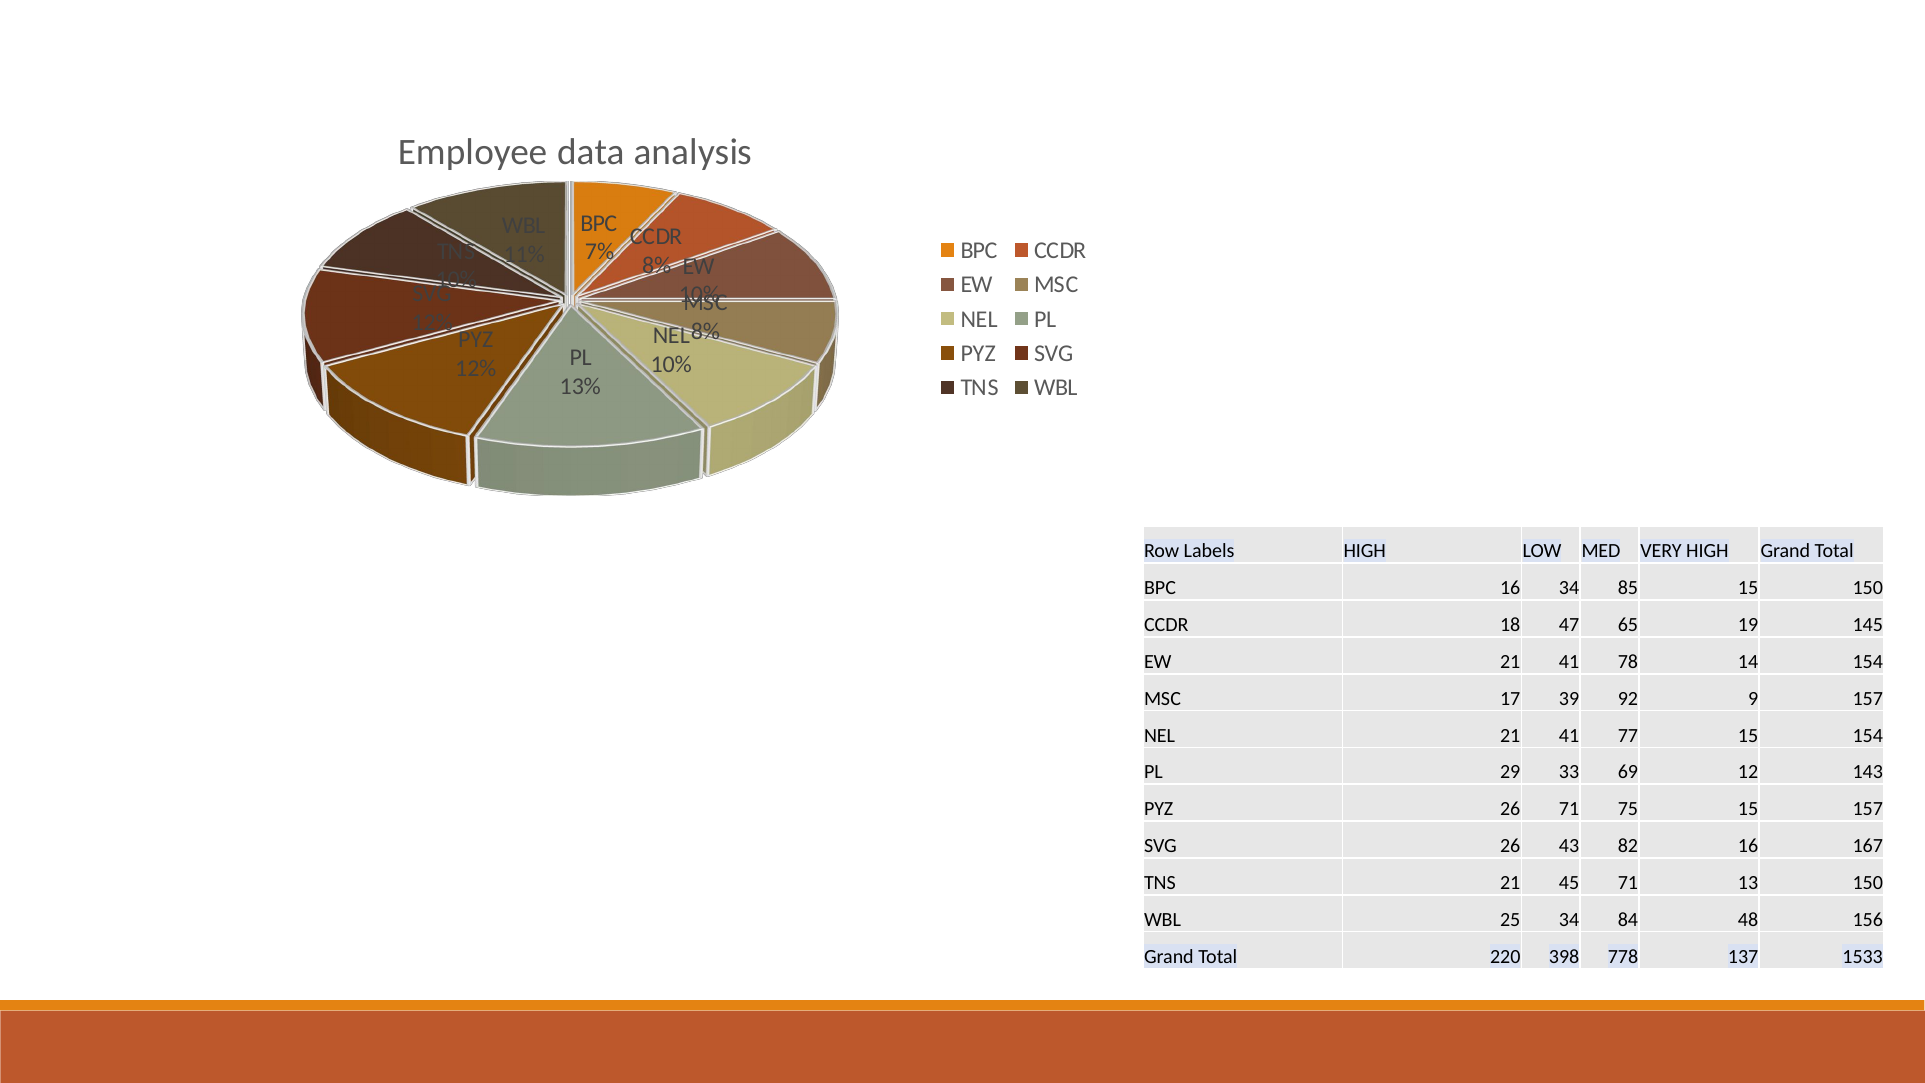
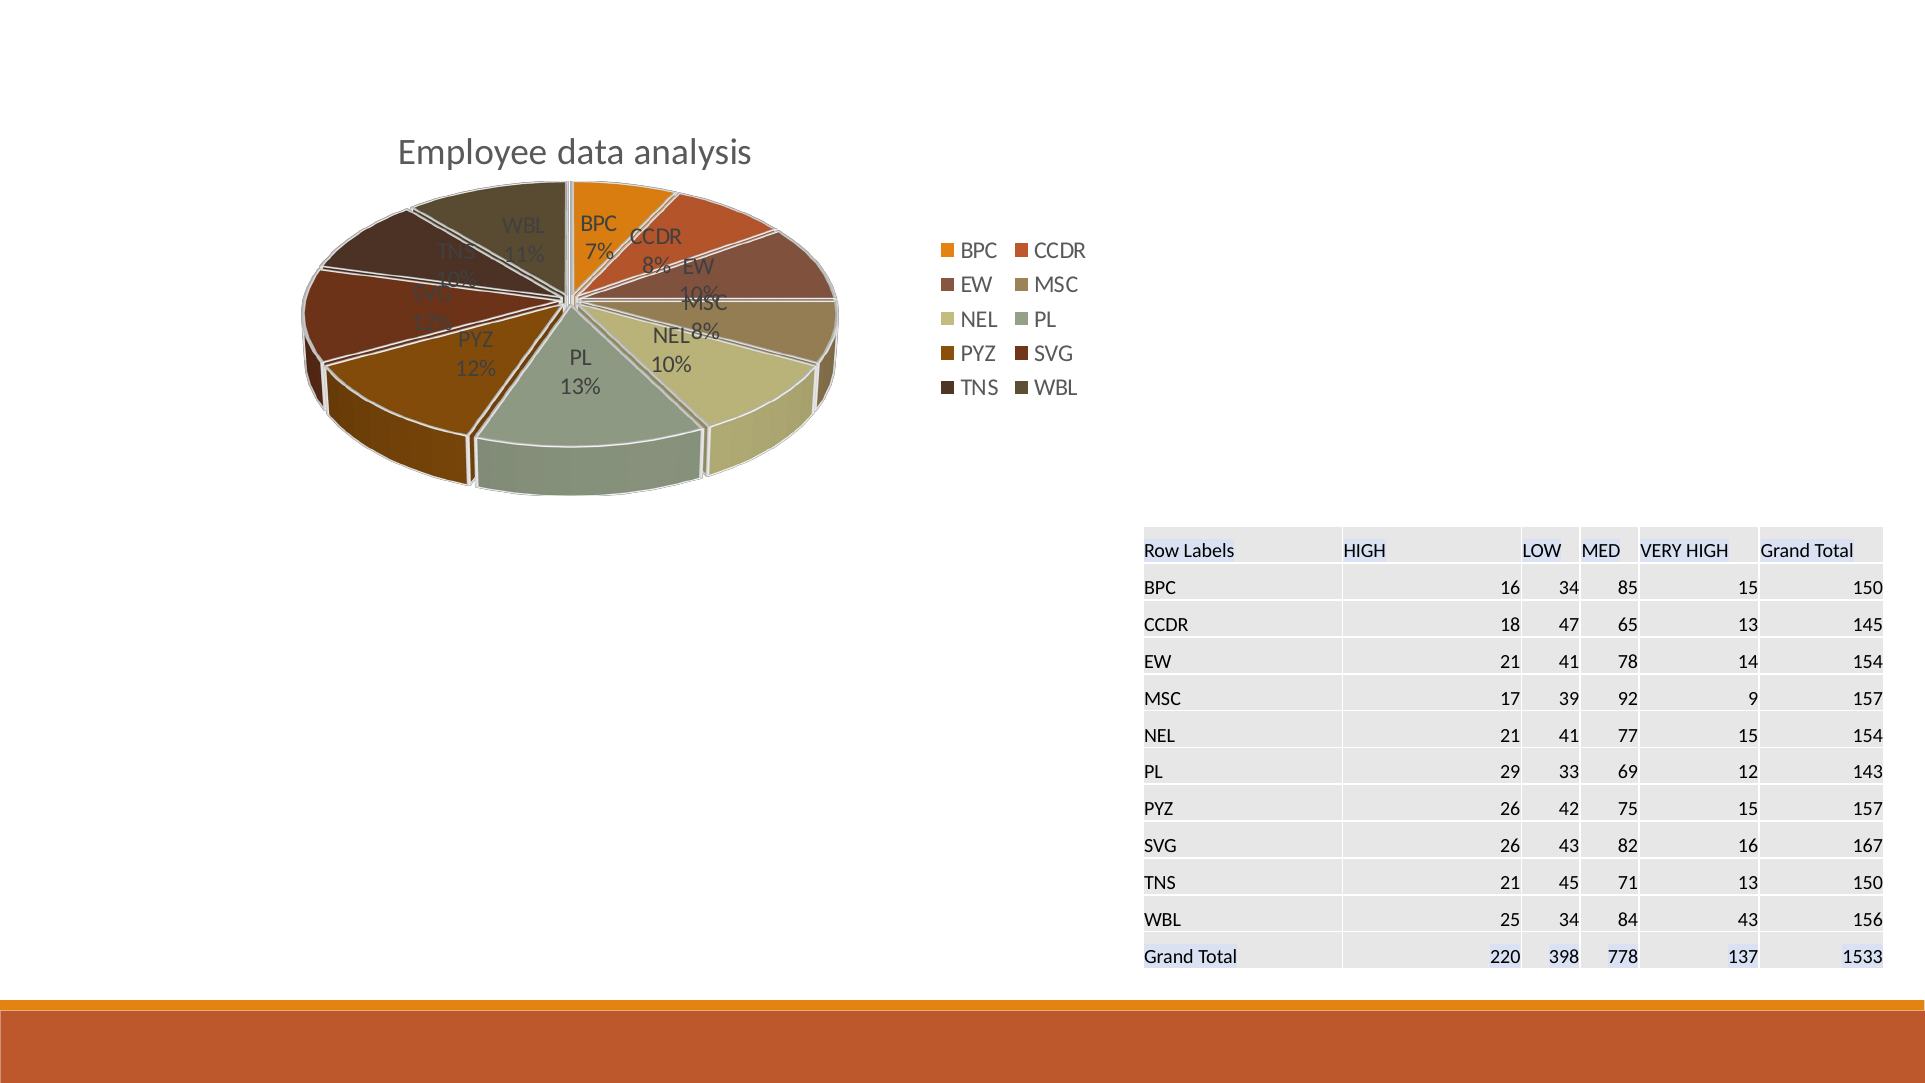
65 19: 19 -> 13 (1748, 625)
26 71: 71 -> 42 (1569, 809)
84 48: 48 -> 43 (1748, 919)
